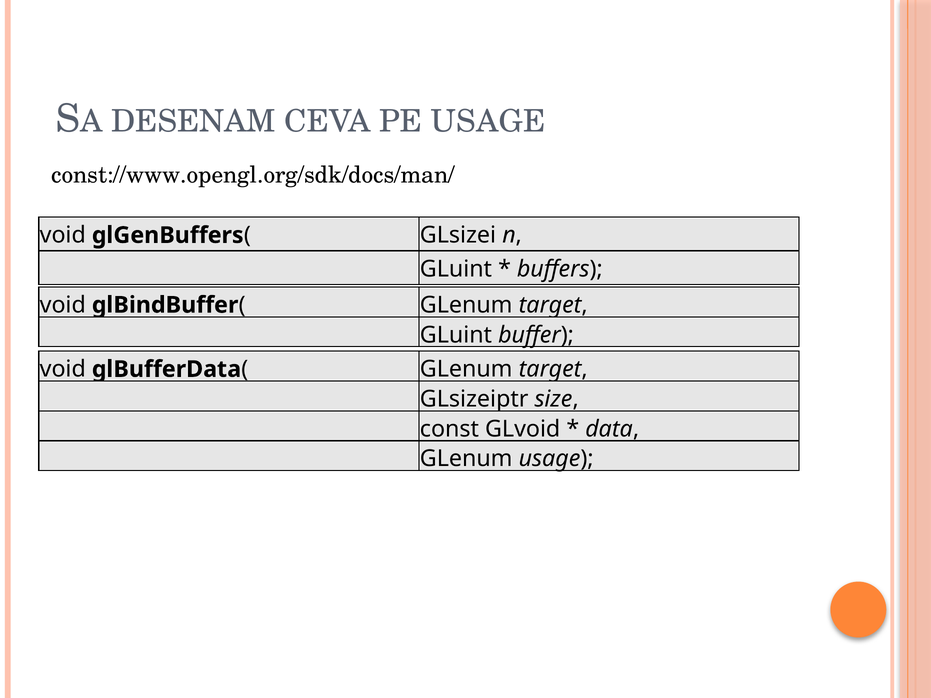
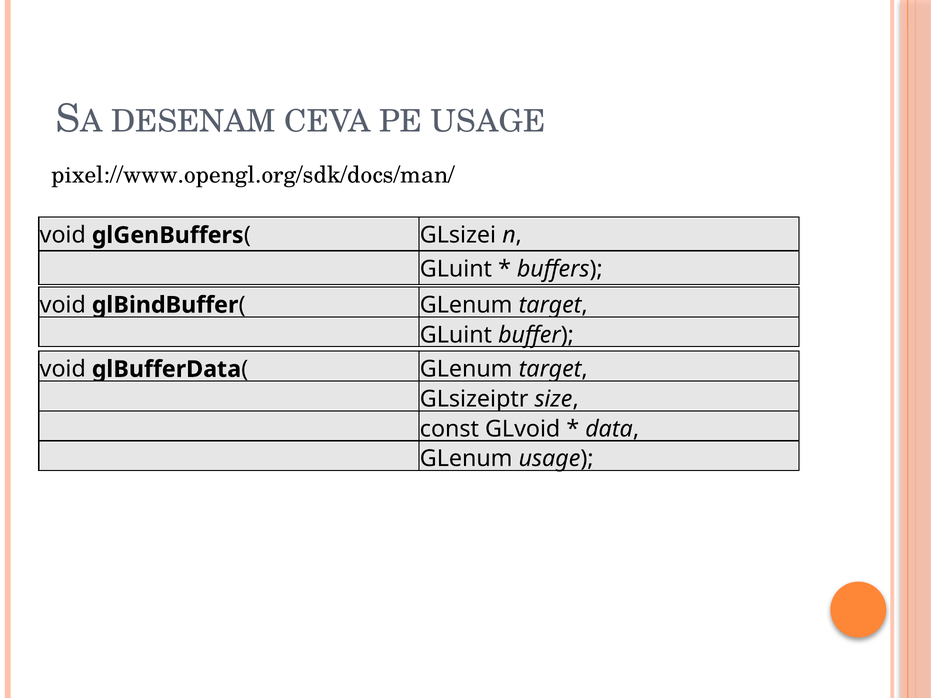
const://www.opengl.org/sdk/docs/man/: const://www.opengl.org/sdk/docs/man/ -> pixel://www.opengl.org/sdk/docs/man/ (253, 175)
